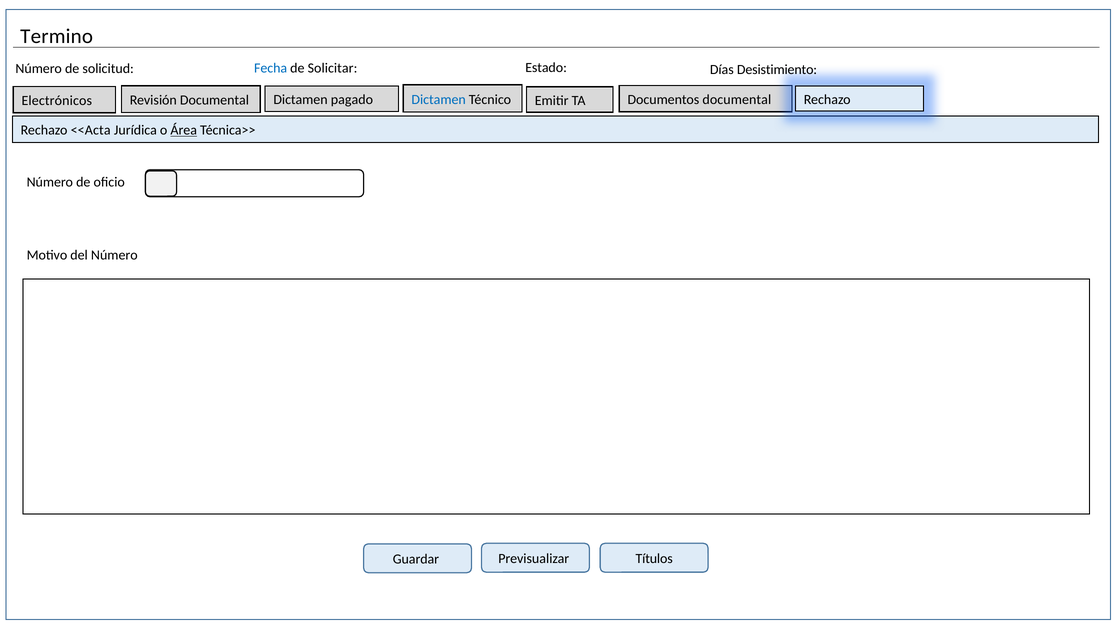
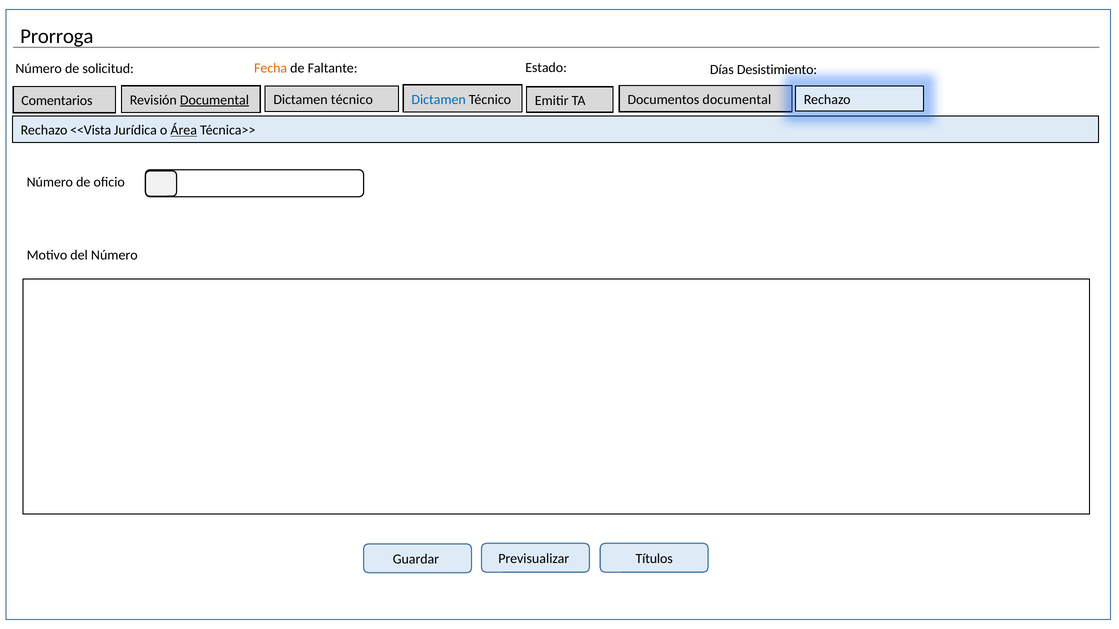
Termino: Termino -> Prorroga (57, 36)
Fecha colour: blue -> orange (271, 68)
Solicitar: Solicitar -> Faltante (333, 68)
pagado: pagado -> técnico (352, 100)
Electrónicos: Electrónicos -> Comentarios (57, 101)
Documental underline: none -> present (214, 100)
<<Acta: <<Acta -> <<Vista (91, 130)
